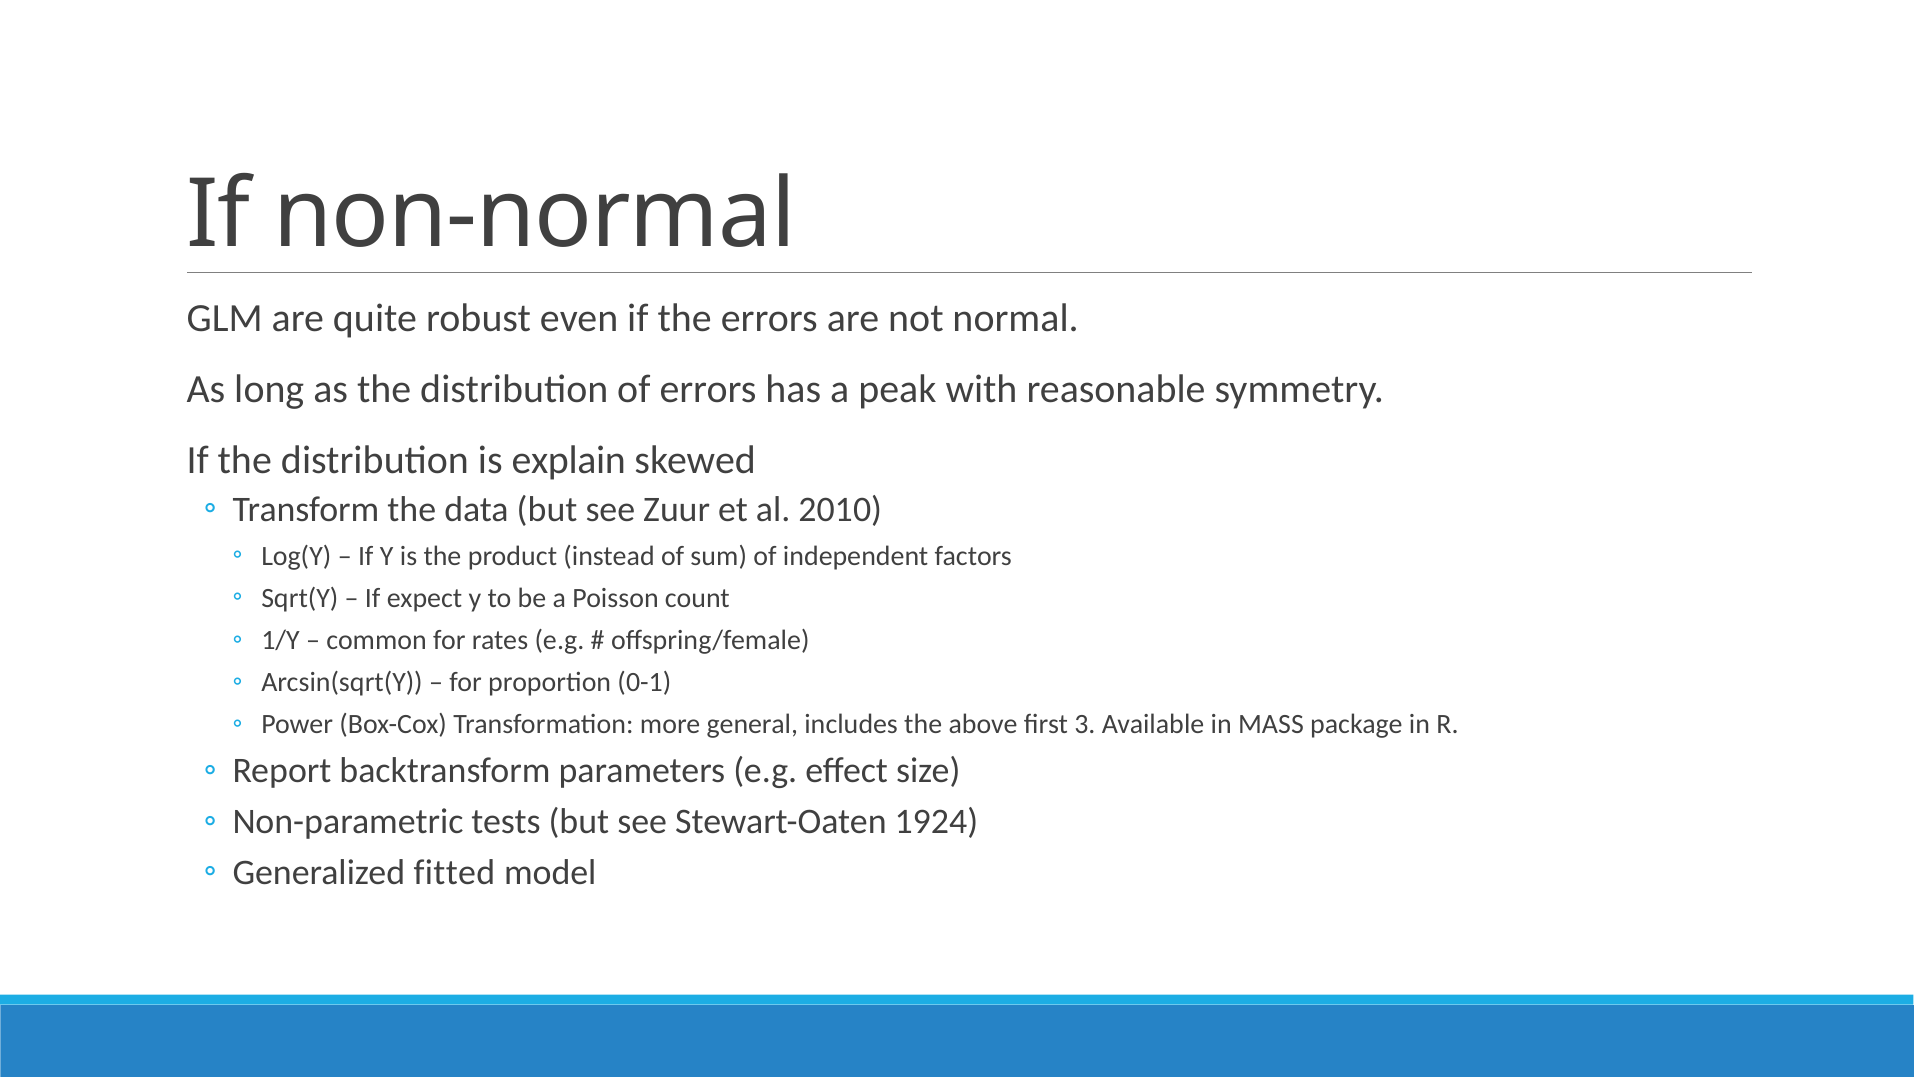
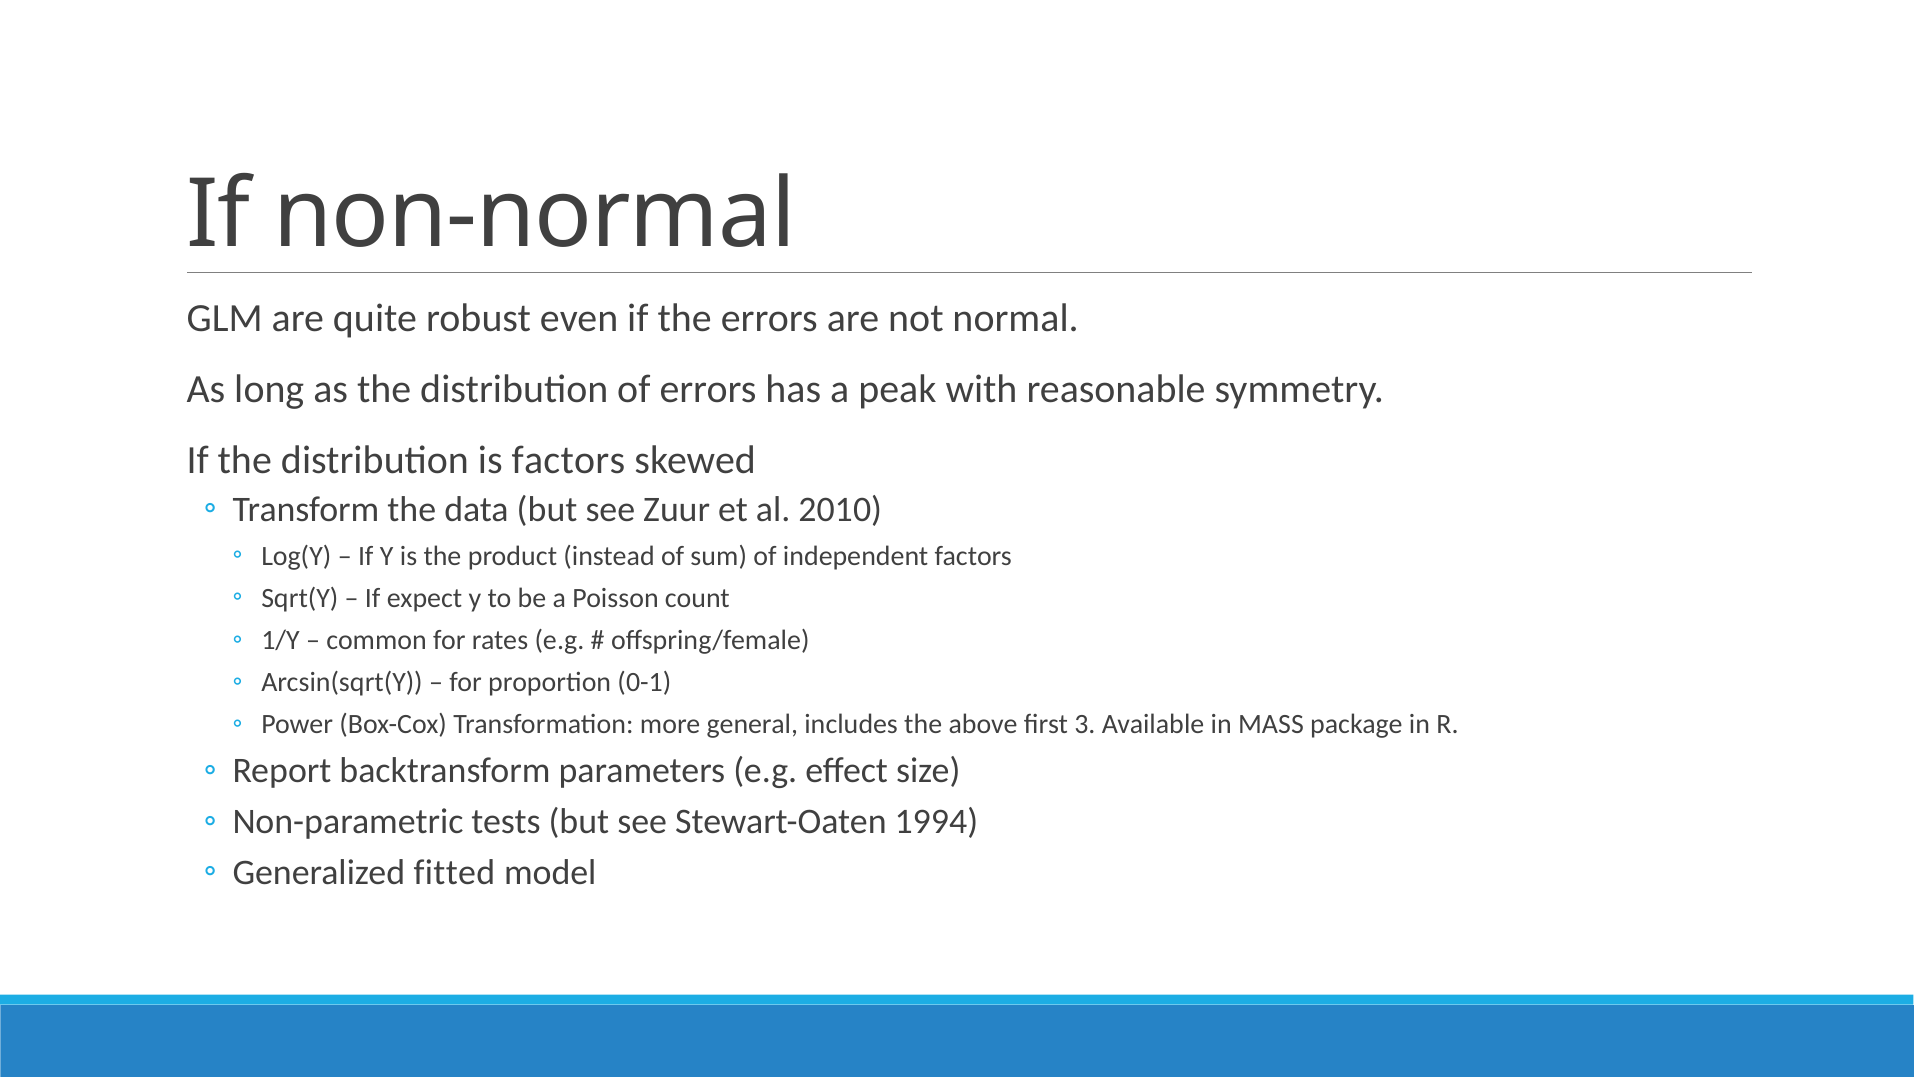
is explain: explain -> factors (568, 460)
1924: 1924 -> 1994 (936, 821)
